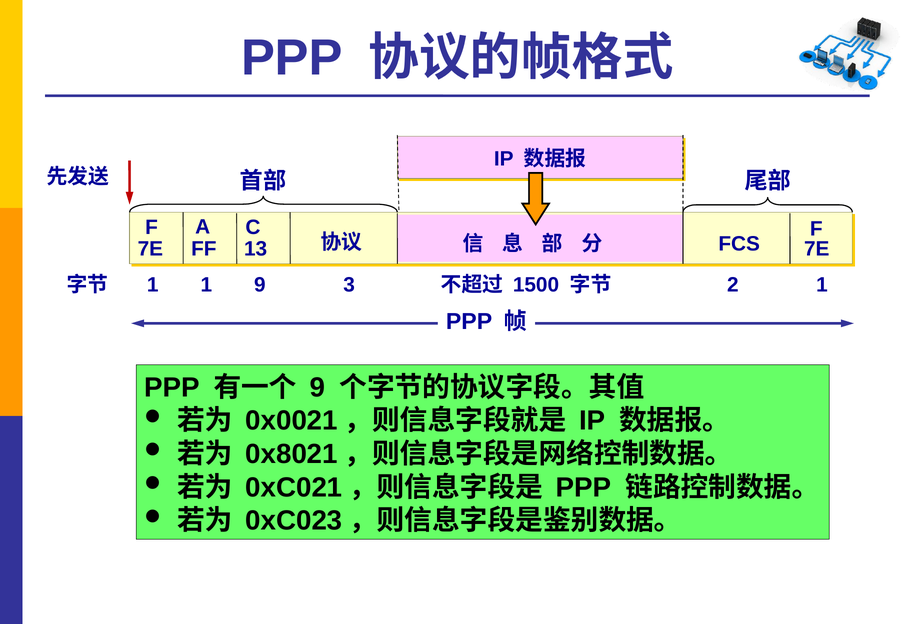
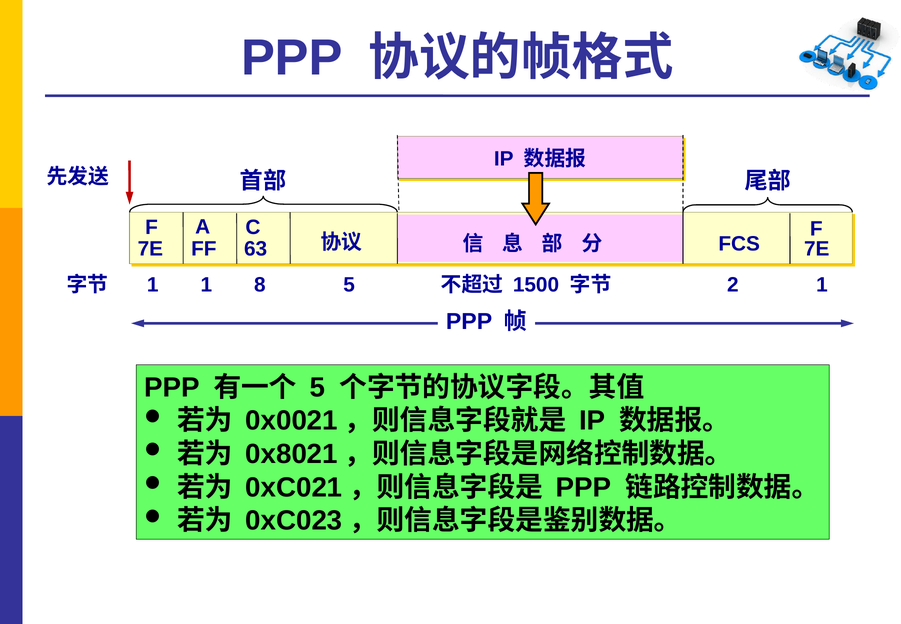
13: 13 -> 63 (256, 249)
1 3: 3 -> 5 (349, 285)
9: 9 -> 8 (260, 285)
9: 9 -> 5 (317, 387)
